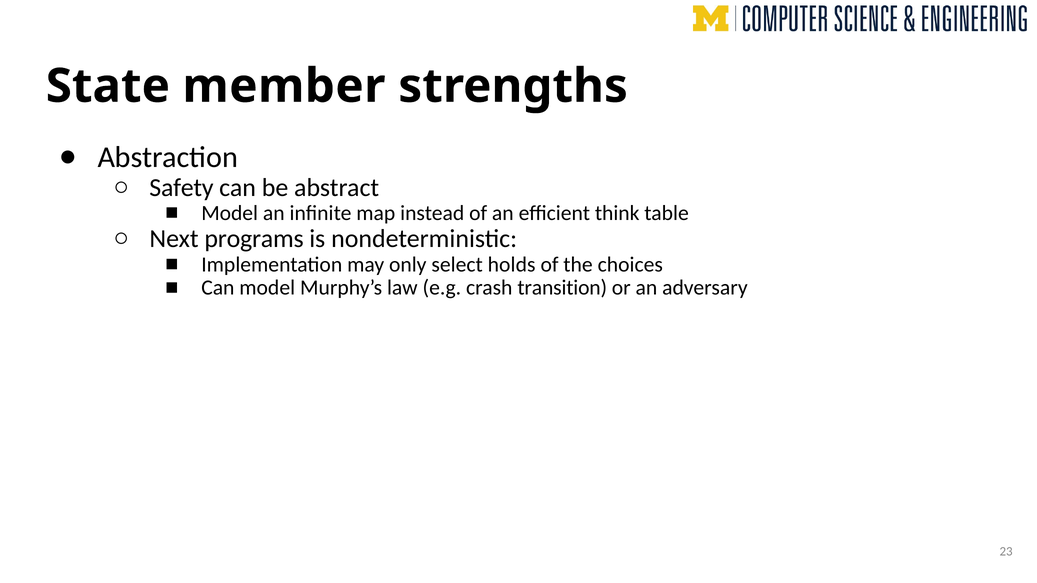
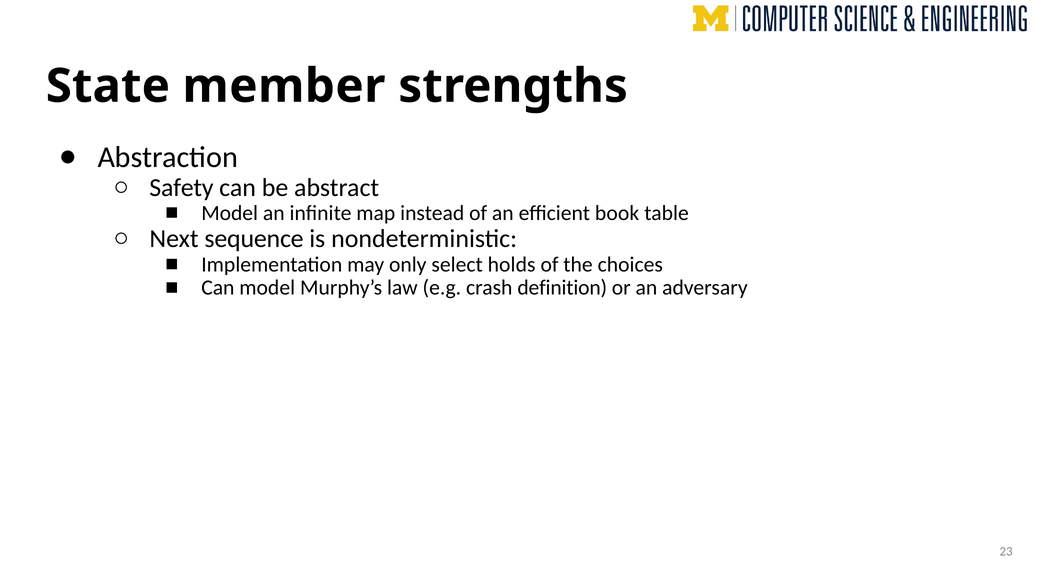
think: think -> book (617, 213)
programs: programs -> sequence (254, 239)
transition: transition -> definition (562, 288)
